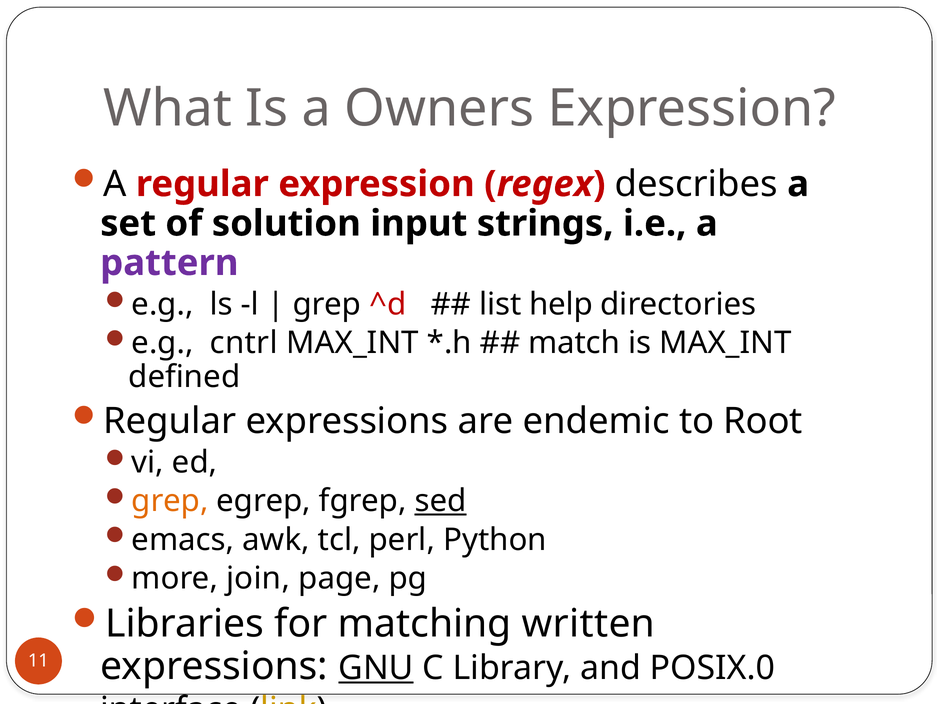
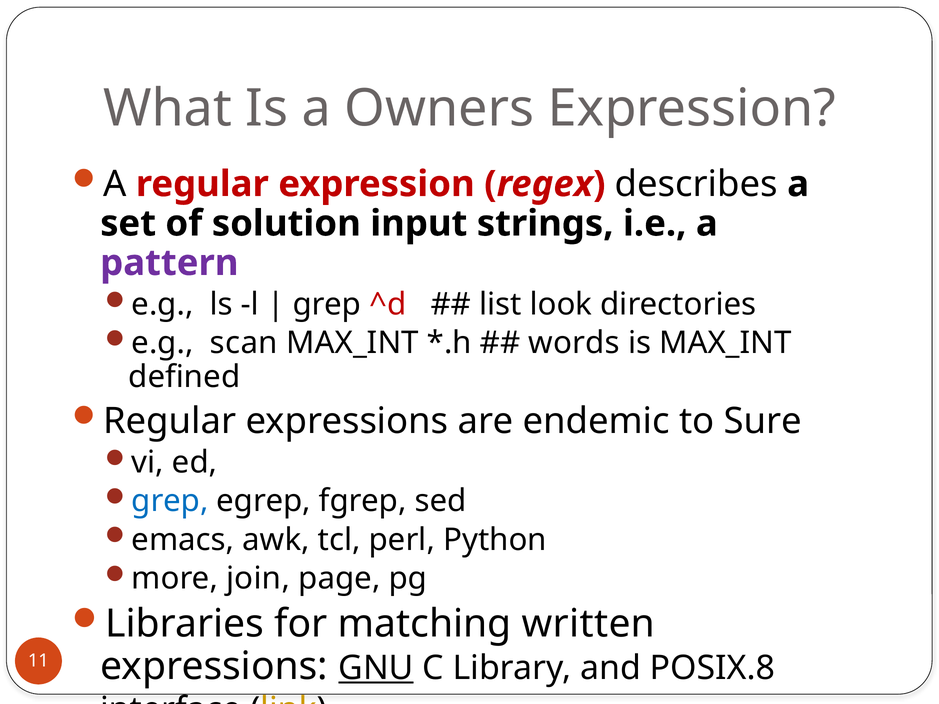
help: help -> look (561, 305)
cntrl: cntrl -> scan (244, 343)
match: match -> words (574, 343)
Root: Root -> Sure (763, 421)
grep colour: orange -> blue (170, 501)
sed underline: present -> none (441, 501)
POSIX.0: POSIX.0 -> POSIX.8 (713, 668)
